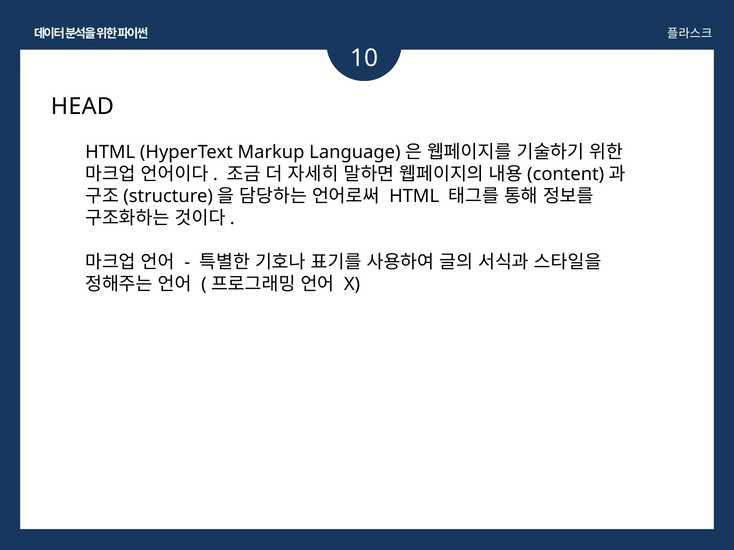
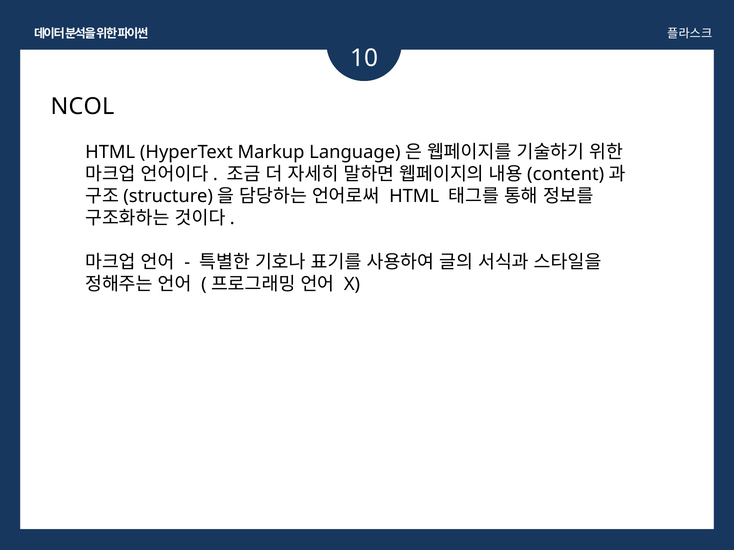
HEAD: HEAD -> NCOL (82, 106)
